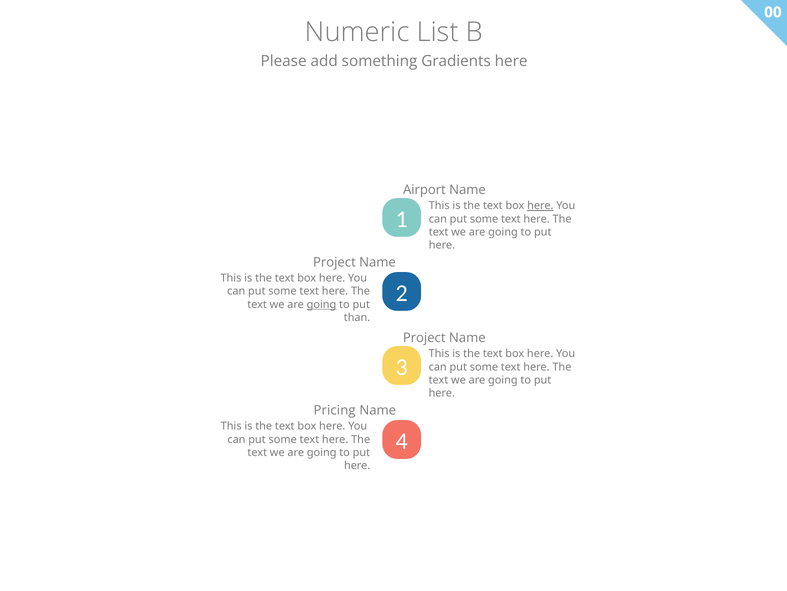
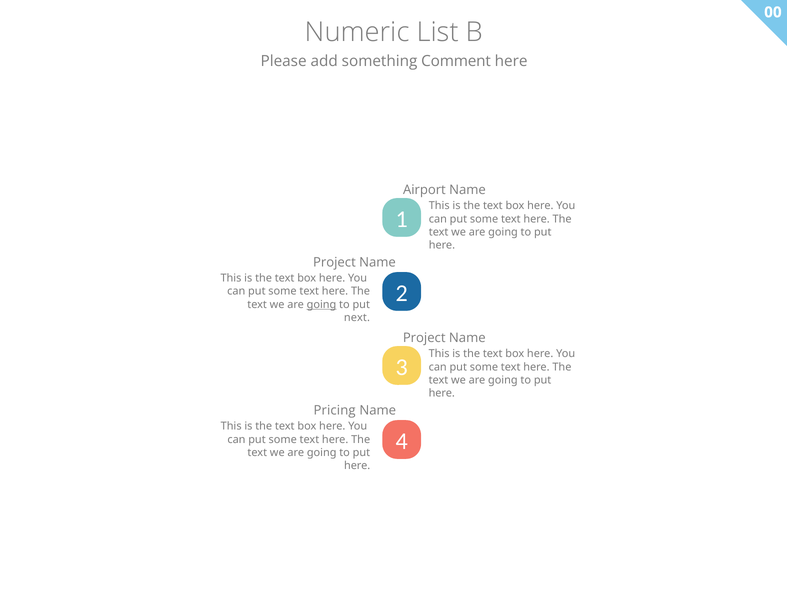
Gradients: Gradients -> Comment (456, 61)
here underline: present -> none (540, 206)
than: than -> next (357, 317)
